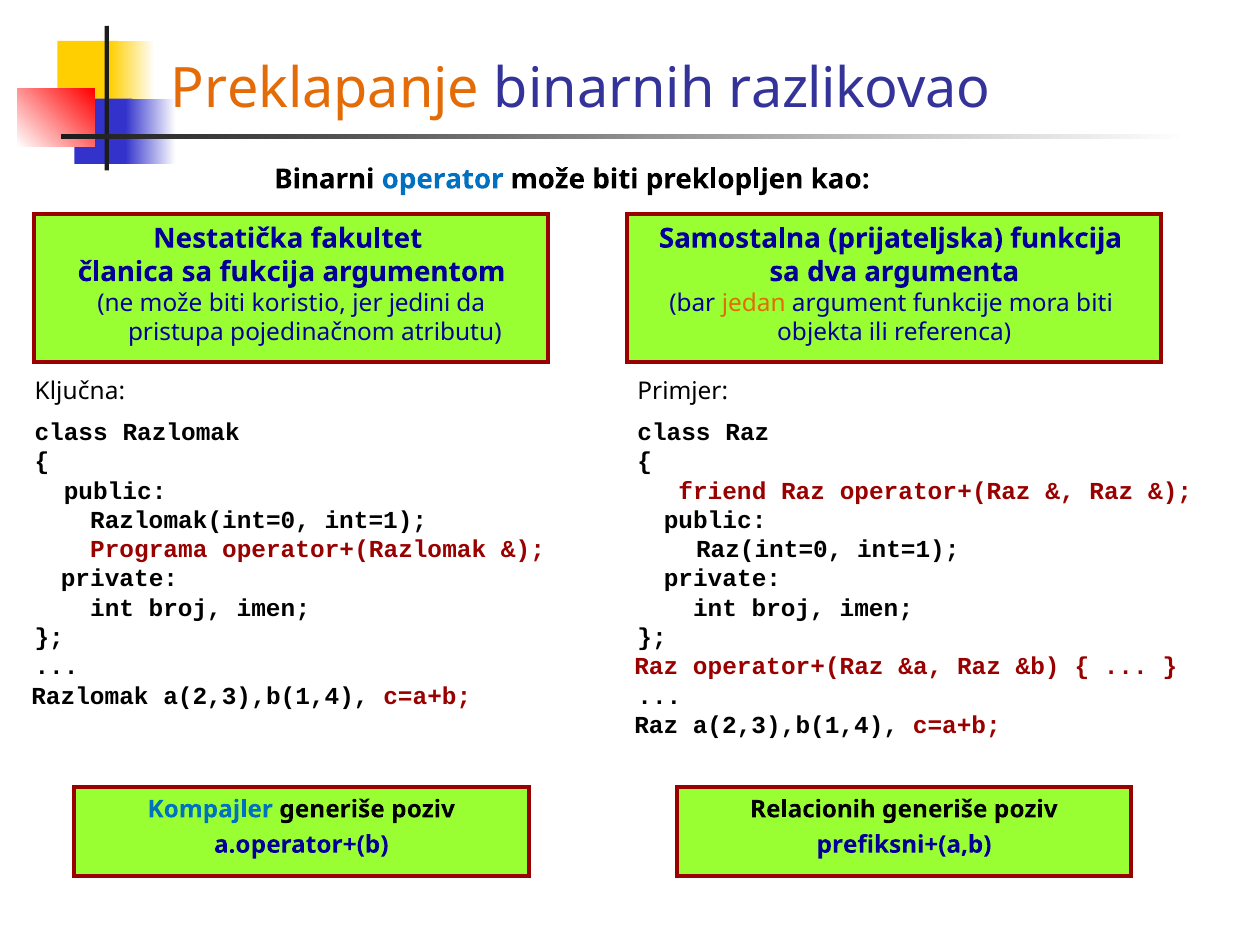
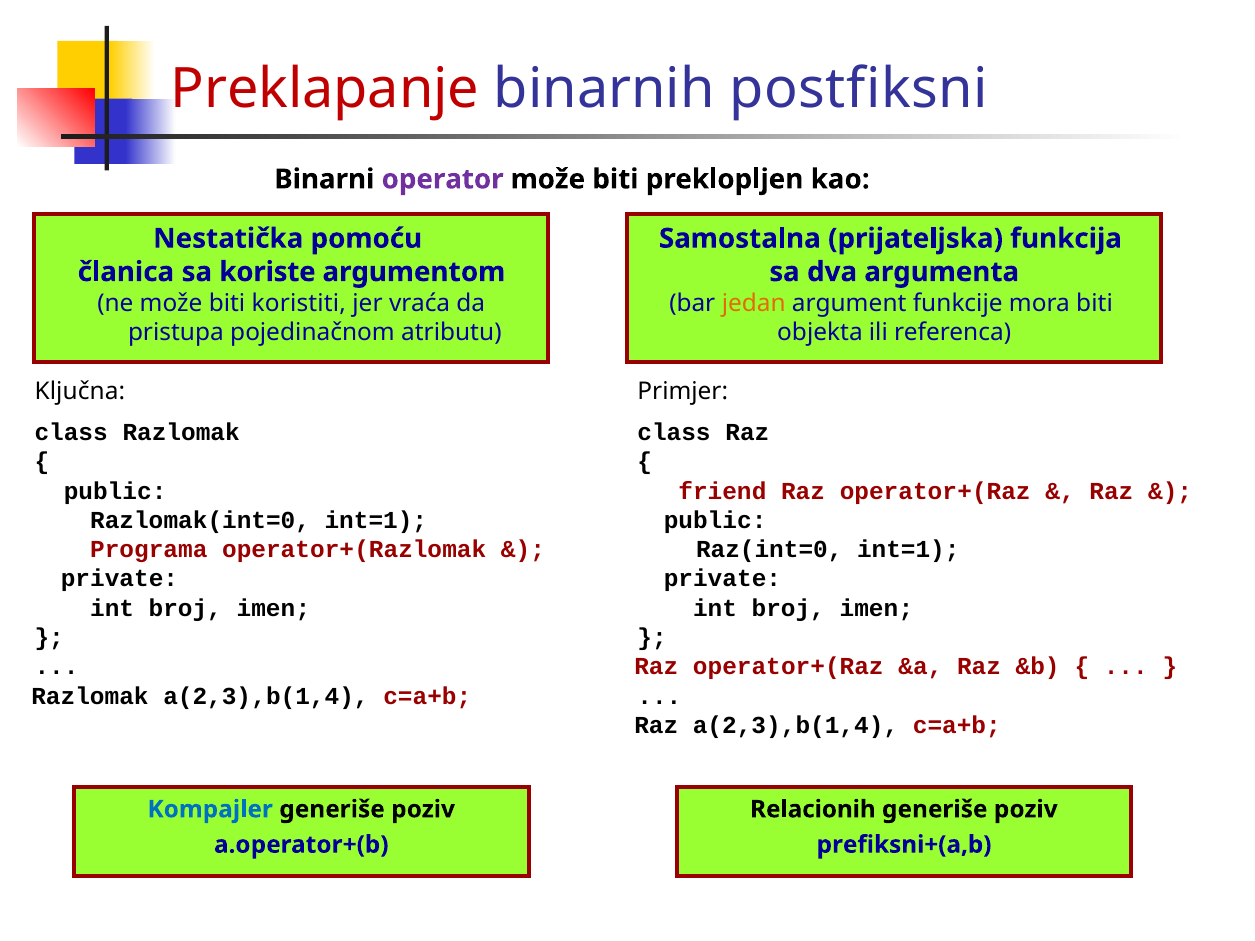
Preklapanje colour: orange -> red (325, 89)
razlikovao: razlikovao -> postfiksni (859, 89)
operator colour: blue -> purple (443, 179)
fakultet: fakultet -> pomoću (366, 239)
fukcija: fukcija -> koriste (267, 272)
koristio: koristio -> koristiti (299, 303)
jedini: jedini -> vraća (420, 303)
